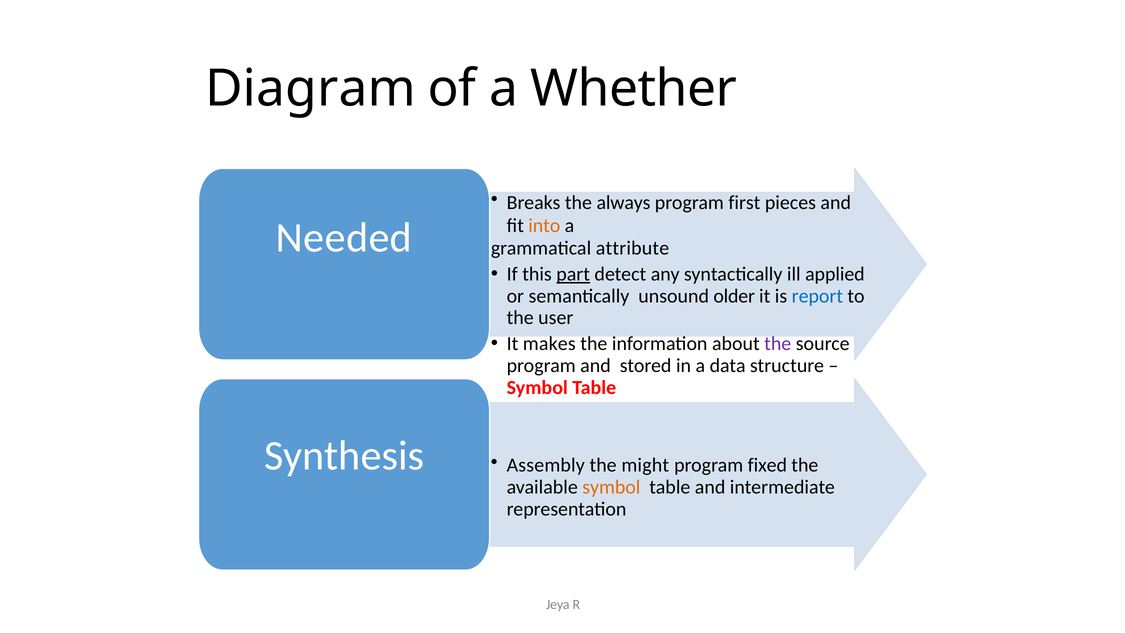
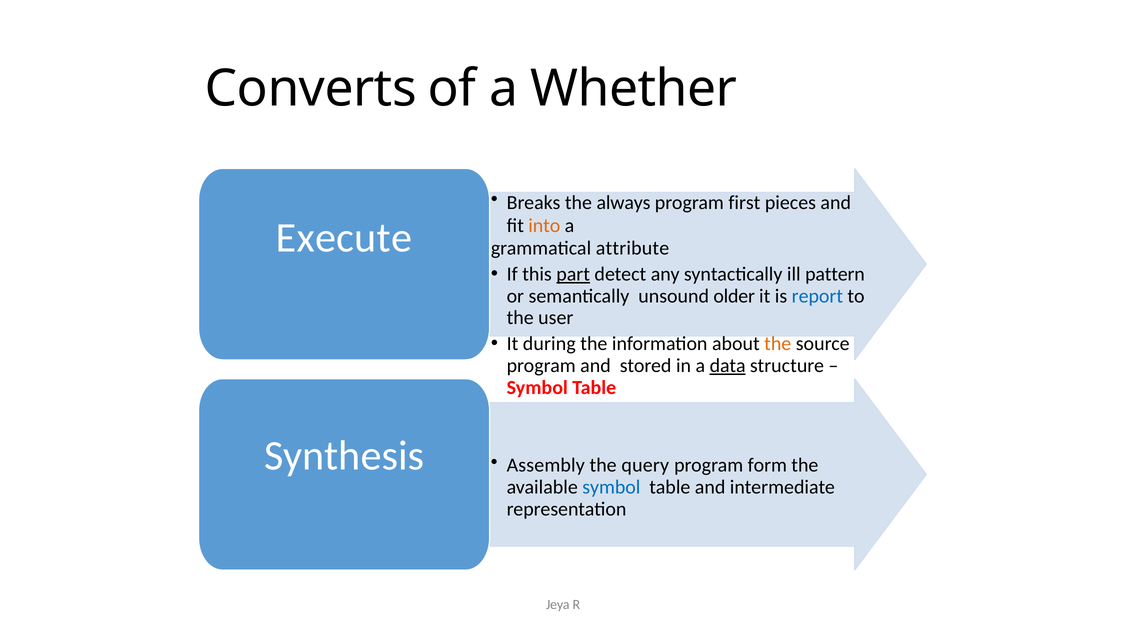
Diagram: Diagram -> Converts (311, 89)
Needed: Needed -> Execute (344, 238)
applied: applied -> pattern (835, 274)
makes: makes -> during (549, 344)
the colour: purple -> orange (778, 344)
data underline: none -> present (728, 365)
might: might -> query (645, 465)
fixed: fixed -> form (767, 465)
symbol colour: orange -> blue (611, 487)
